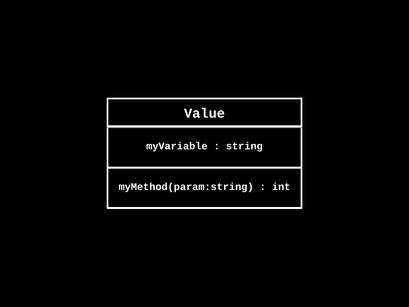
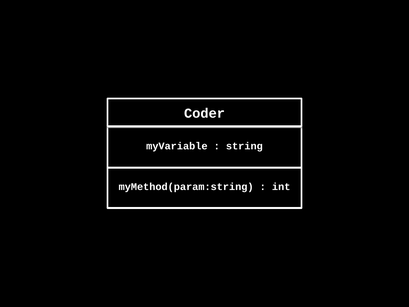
Value: Value -> Coder (205, 113)
